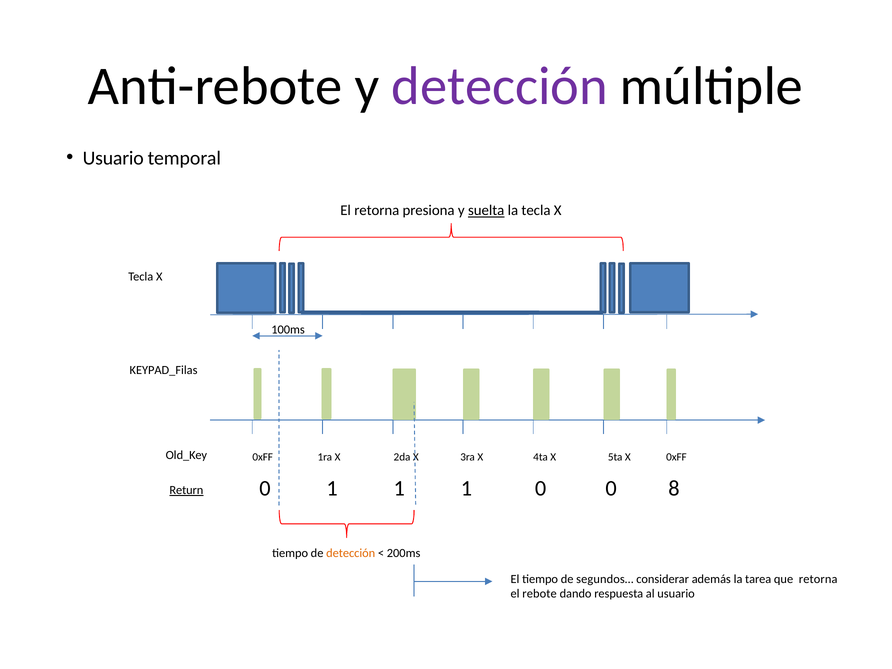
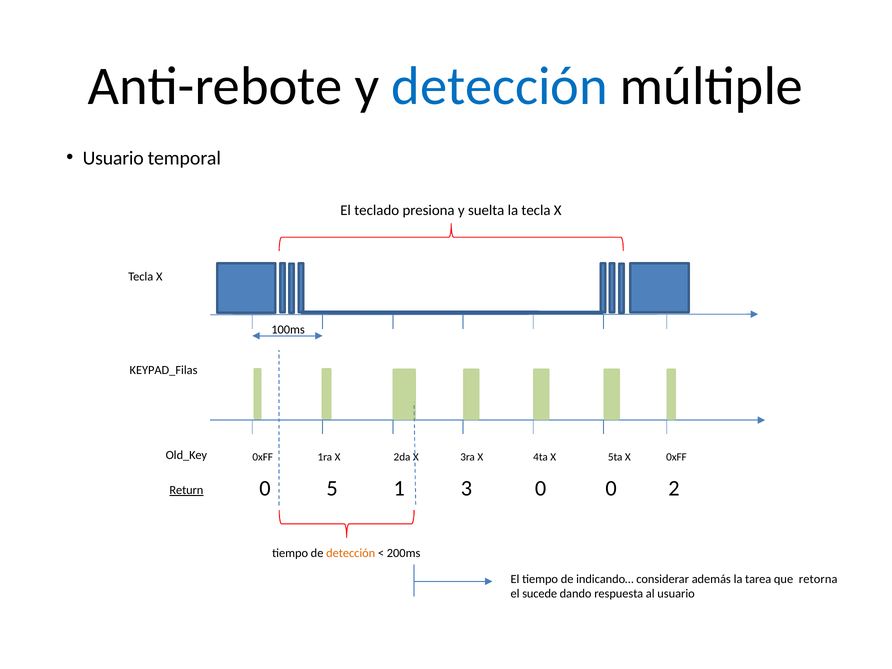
detección colour: purple -> blue (500, 86)
El retorna: retorna -> teclado (377, 210)
suelta underline: present -> none (486, 210)
0 1: 1 -> 5 (332, 489)
1: 1 -> 3 (466, 489)
8: 8 -> 2 (674, 489)
segundos…: segundos… -> indicando… (605, 579)
rebote: rebote -> sucede (540, 594)
